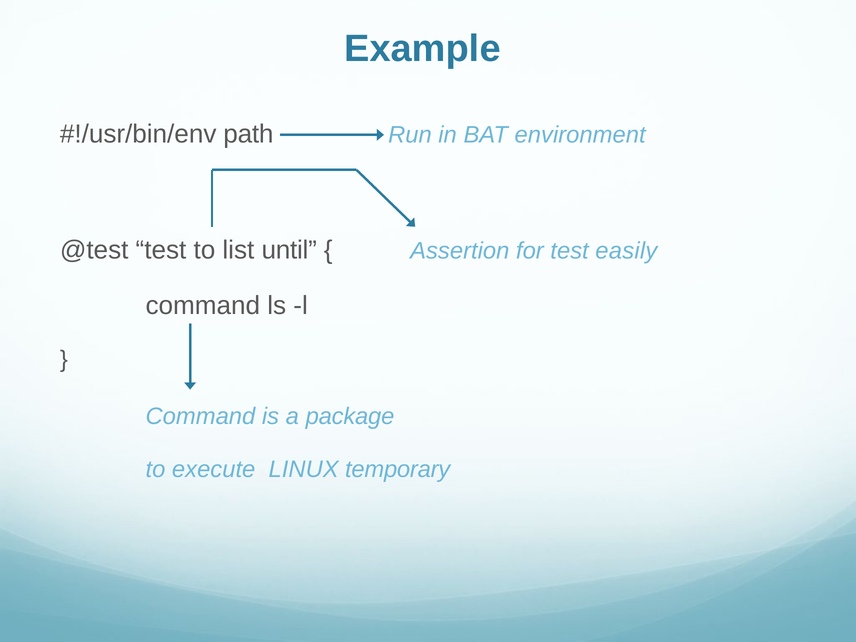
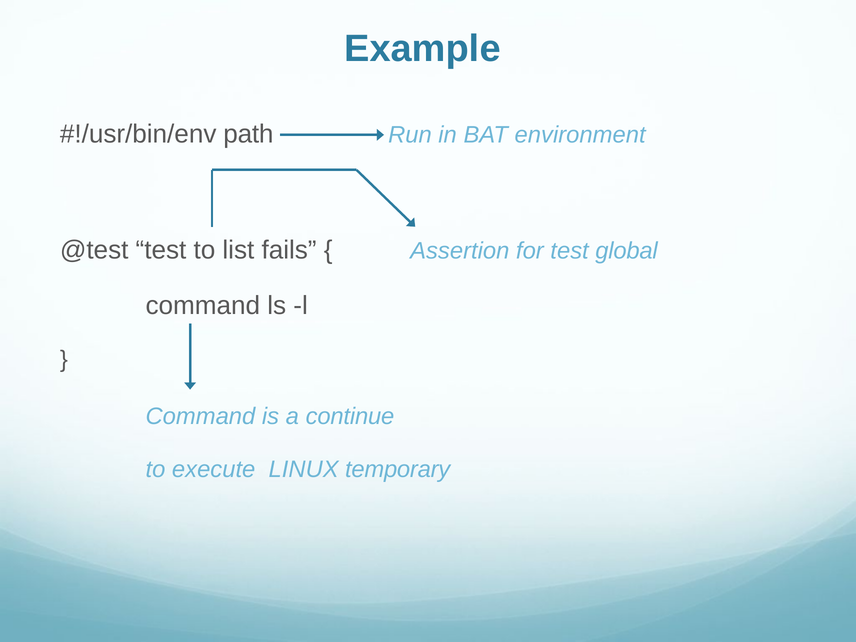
until: until -> fails (289, 250)
easily: easily -> global (627, 251)
package: package -> continue (350, 416)
